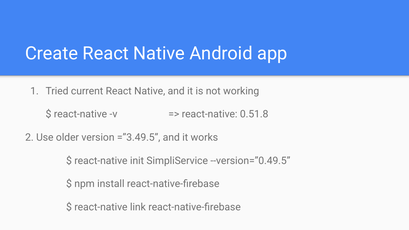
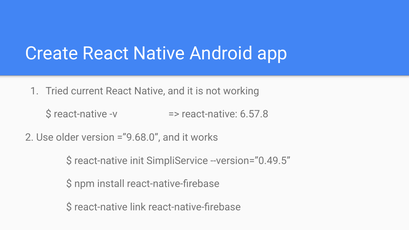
0.51.8: 0.51.8 -> 6.57.8 (254, 114)
=”3.49.5: =”3.49.5 -> =”9.68.0 (139, 137)
